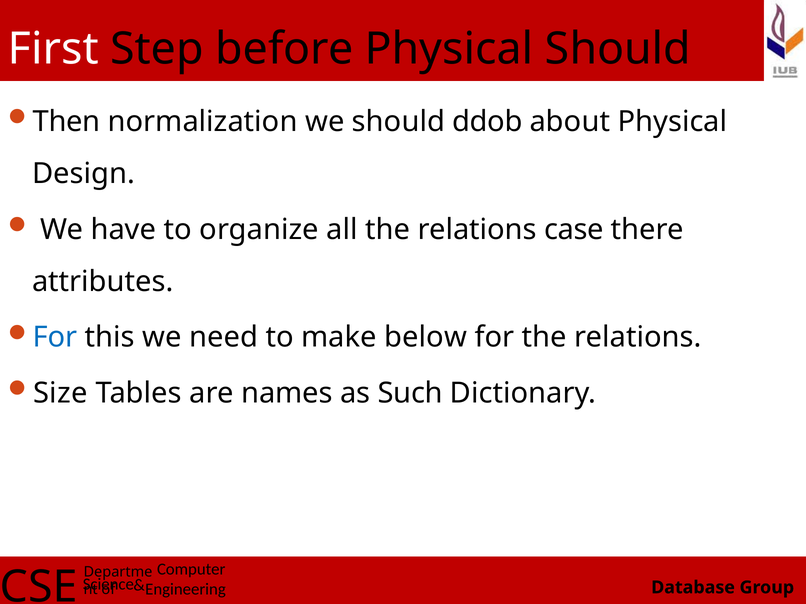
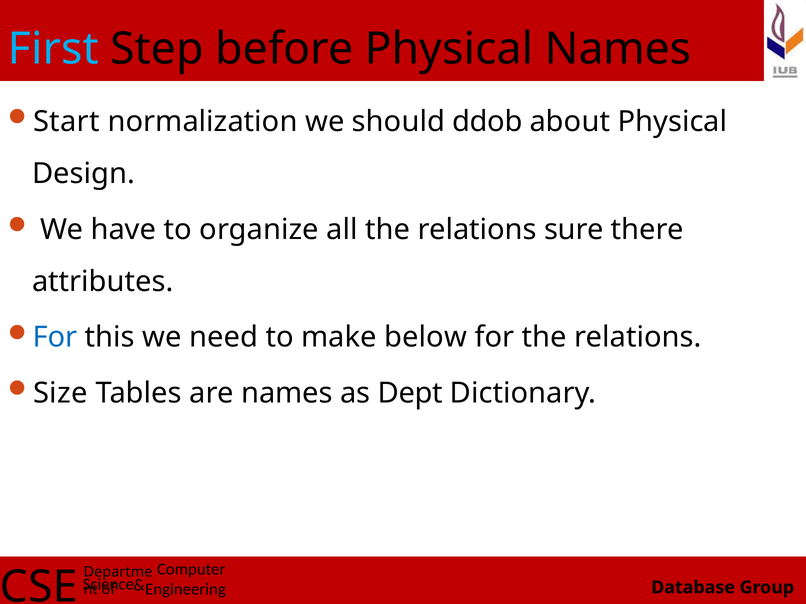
First colour: white -> light blue (53, 49)
Physical Should: Should -> Names (618, 49)
Then: Then -> Start (66, 122)
case: case -> sure (574, 230)
Such: Such -> Dept (410, 393)
